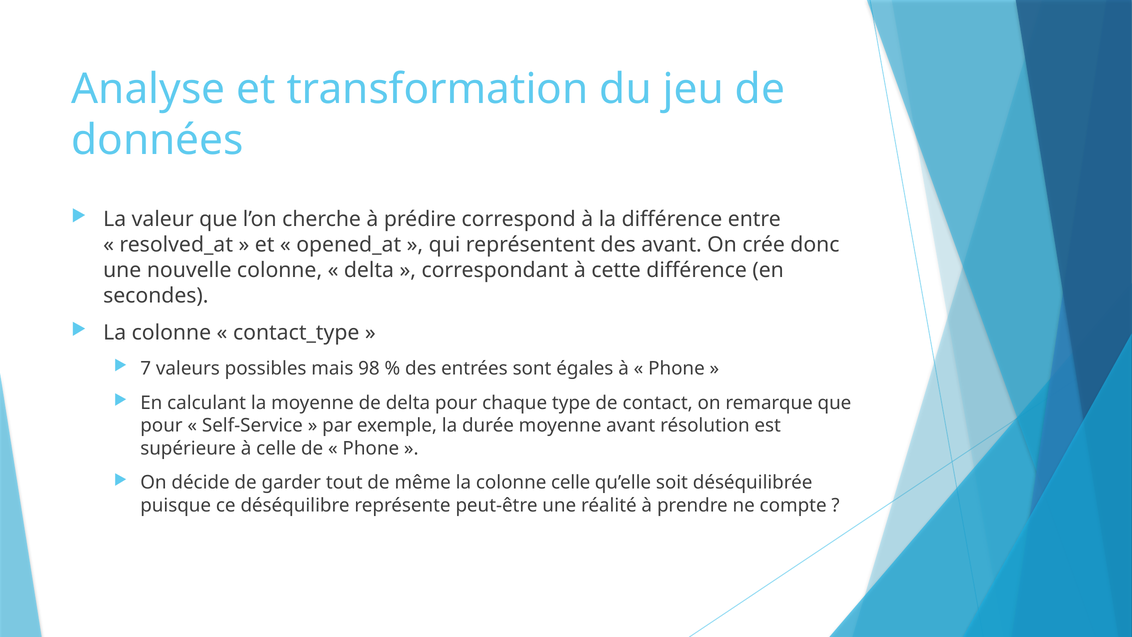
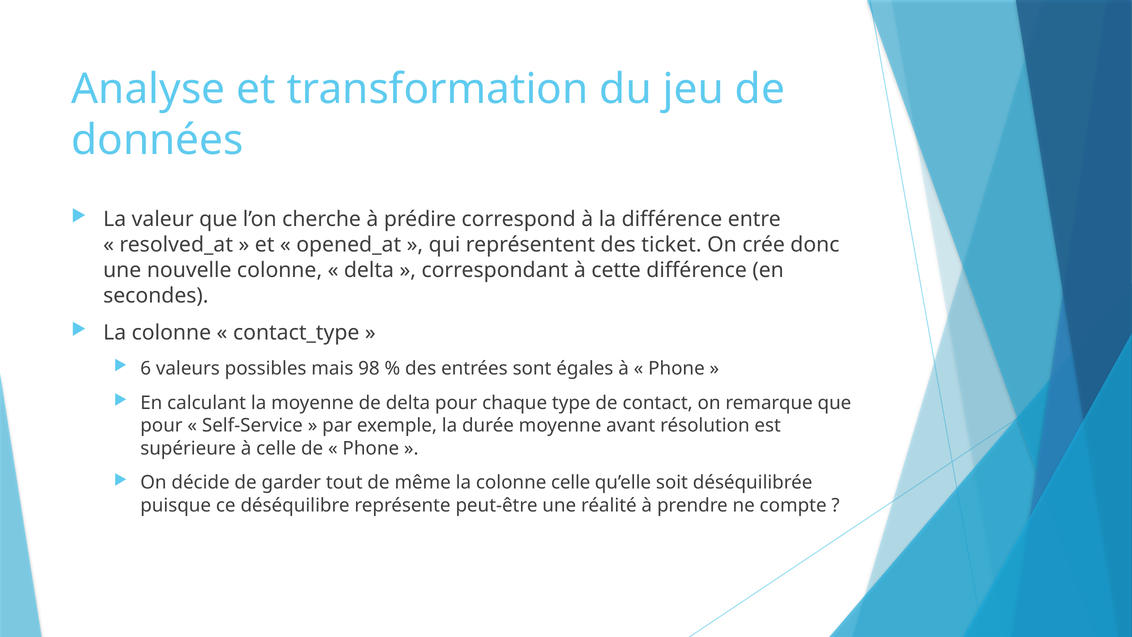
des avant: avant -> ticket (671, 245)
7: 7 -> 6 (146, 368)
